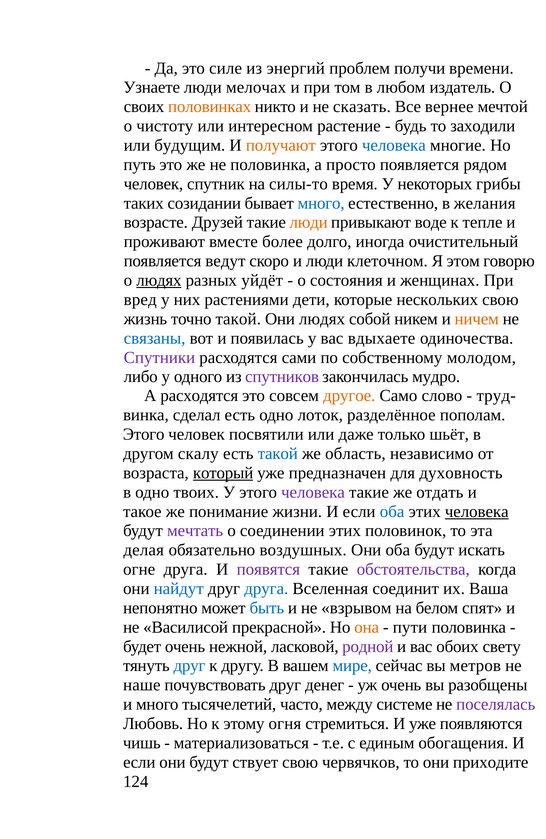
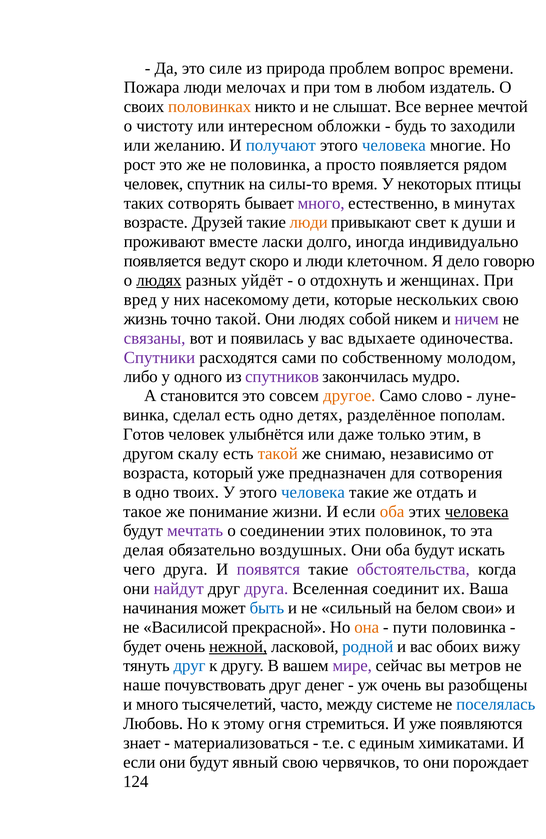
энергий: энергий -> природа (296, 68)
получи: получи -> вопрос (420, 68)
Узнаете: Узнаете -> Пожара (152, 87)
сказать: сказать -> слышат (362, 107)
растение: растение -> обложки (349, 126)
будущим: будущим -> желанию (190, 145)
получают colour: orange -> blue (281, 145)
путь: путь -> рост (139, 165)
грибы: грибы -> птицы (499, 184)
созидании: созидании -> сотворять (204, 203)
много colour: blue -> purple (321, 203)
желания: желания -> минутах (485, 203)
воде: воде -> свет (431, 223)
тепле: тепле -> души (482, 223)
более: более -> ласки (283, 242)
очистительный: очистительный -> индивидуально (464, 242)
этом: этом -> дело (463, 261)
состояния: состояния -> отдохнуть (346, 281)
растениями: растениями -> насекомому (247, 300)
ничем colour: orange -> purple (477, 319)
связаны colour: blue -> purple (155, 338)
А расходятся: расходятся -> становится (199, 396)
труд-: труд- -> луне- (496, 396)
лоток: лоток -> детях (320, 415)
Этого: Этого -> Готов (144, 435)
посвятили: посвятили -> улыбнётся (266, 435)
шьёт: шьёт -> этим (449, 435)
такой colour: blue -> orange (278, 454)
область: область -> снимаю (355, 454)
который underline: present -> none (223, 473)
духовность: духовность -> сотворения (461, 473)
человека colour: purple -> blue (313, 493)
оба colour: blue -> orange (392, 512)
огне: огне -> чего (139, 570)
найдут colour: blue -> purple (179, 589)
друга colour: blue -> purple (266, 589)
непонятно: непонятно -> начинания (160, 608)
взрывом: взрывом -> сильный (356, 608)
спят: спят -> свои (482, 608)
нежной underline: none -> present (238, 647)
родной colour: purple -> blue (368, 647)
свету: свету -> вижу (502, 647)
мире colour: blue -> purple (352, 666)
поселялась colour: purple -> blue (496, 705)
чишь: чишь -> знает (142, 744)
обогащения: обогащения -> химикатами (463, 744)
ствует: ствует -> явный (255, 763)
приходите: приходите -> порождает (491, 763)
